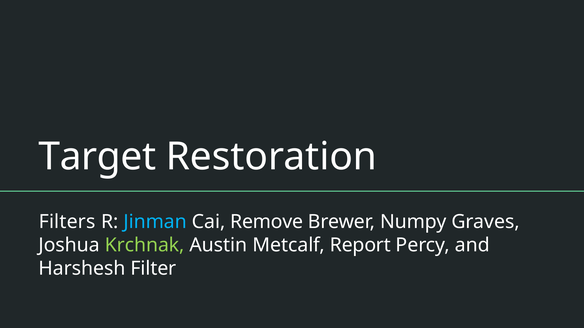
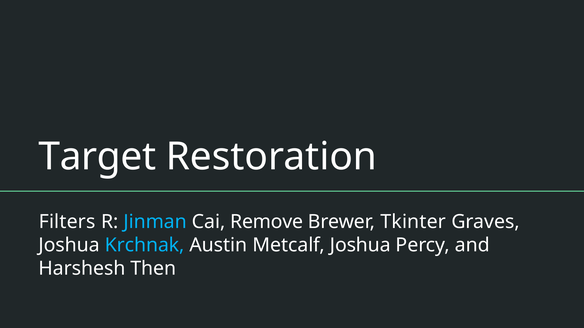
Numpy: Numpy -> Tkinter (413, 222)
Krchnak colour: light green -> light blue (145, 245)
Metcalf Report: Report -> Joshua (360, 245)
Filter: Filter -> Then (153, 269)
